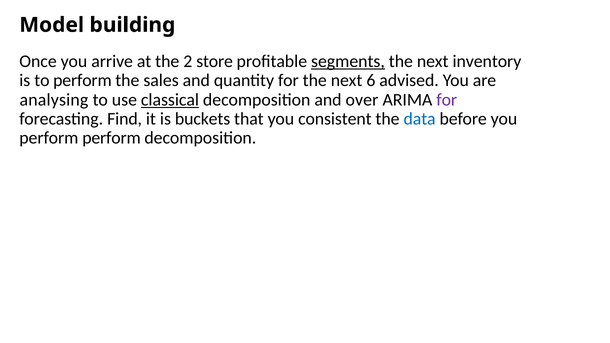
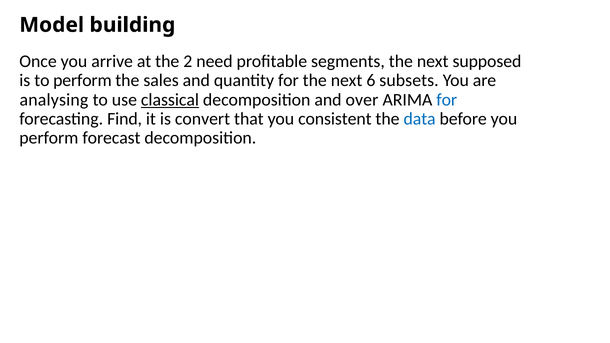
store: store -> need (214, 61)
segments underline: present -> none (348, 61)
inventory: inventory -> supposed (487, 61)
advised: advised -> subsets (409, 80)
for colour: purple -> blue (447, 100)
buckets: buckets -> convert (203, 119)
perform perform: perform -> forecast (111, 138)
